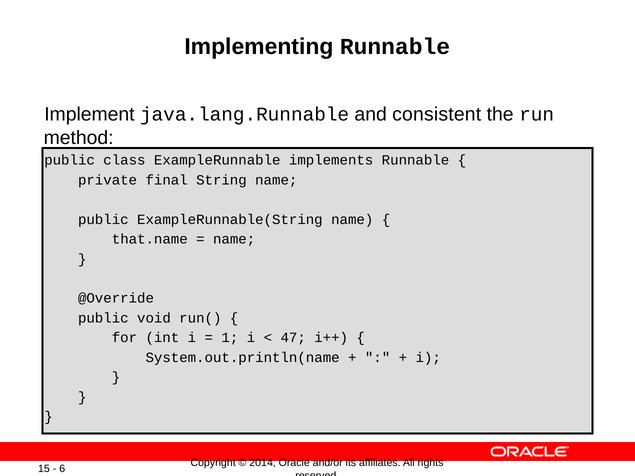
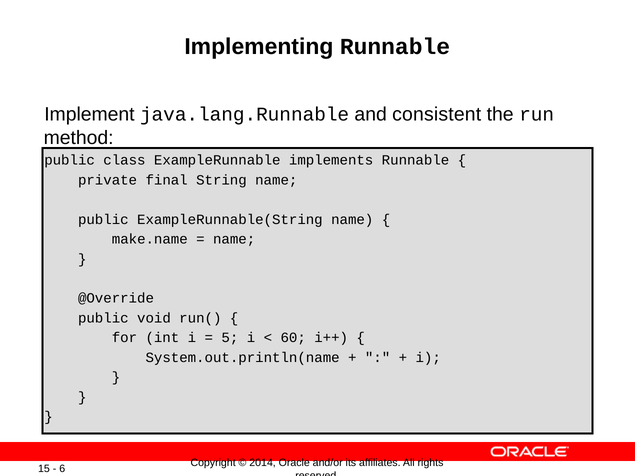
that.name: that.name -> make.name (150, 239)
1: 1 -> 5 (230, 338)
47: 47 -> 60 (293, 338)
